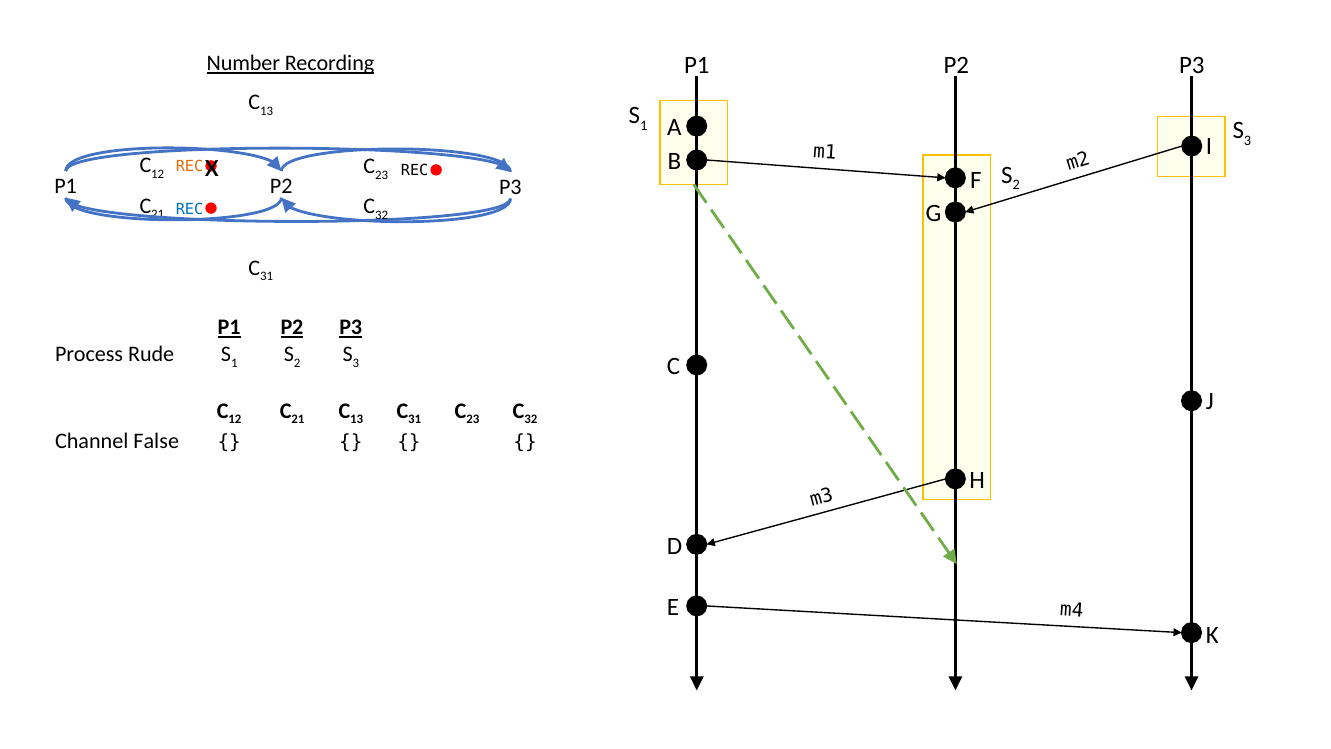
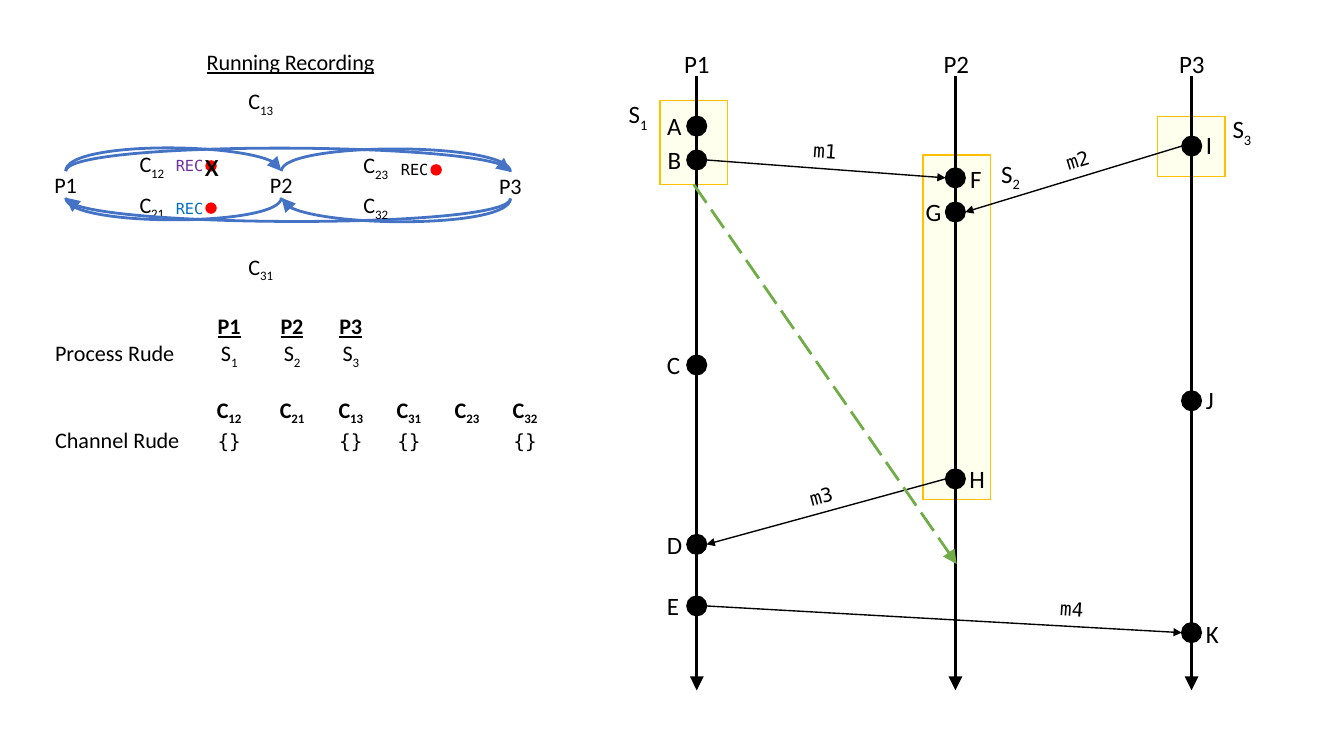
Number: Number -> Running (243, 63)
REC colour: orange -> purple (190, 167)
Channel False: False -> Rude (156, 441)
